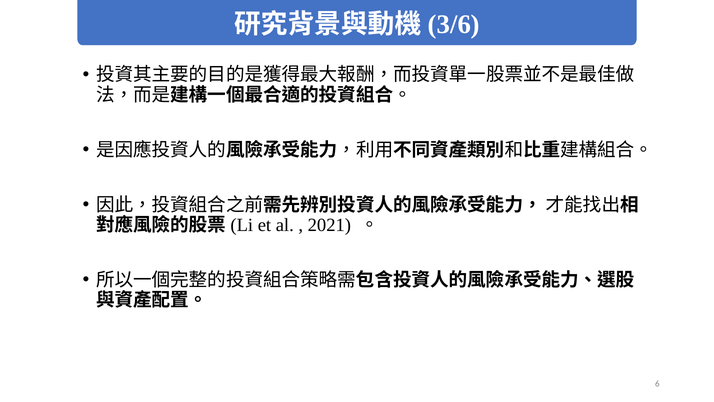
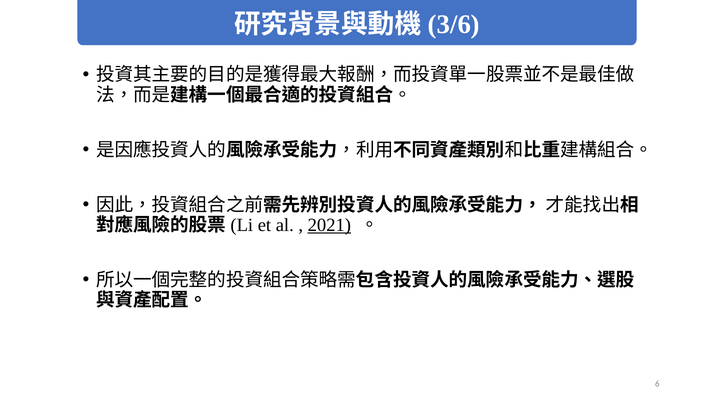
2021 underline: none -> present (329, 225)
